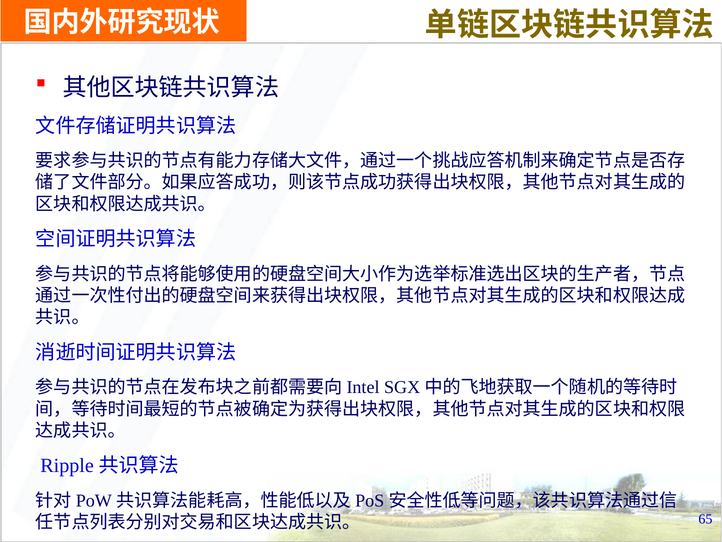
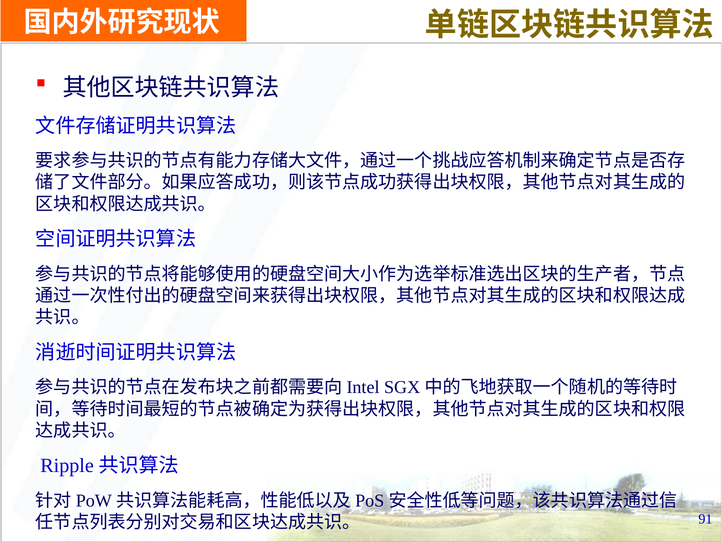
65: 65 -> 91 (705, 518)
